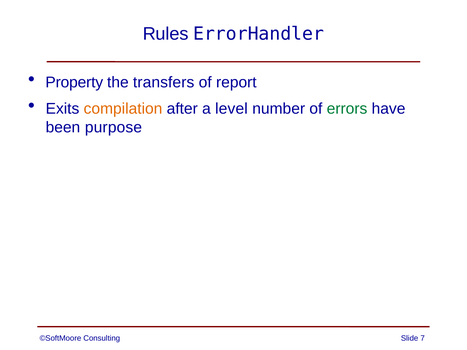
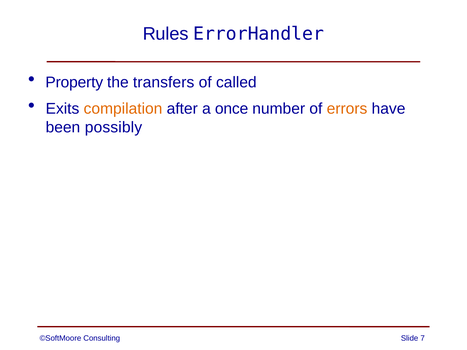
report: report -> called (236, 82)
level: level -> once (232, 109)
errors colour: green -> orange (347, 109)
purpose: purpose -> possibly (113, 128)
